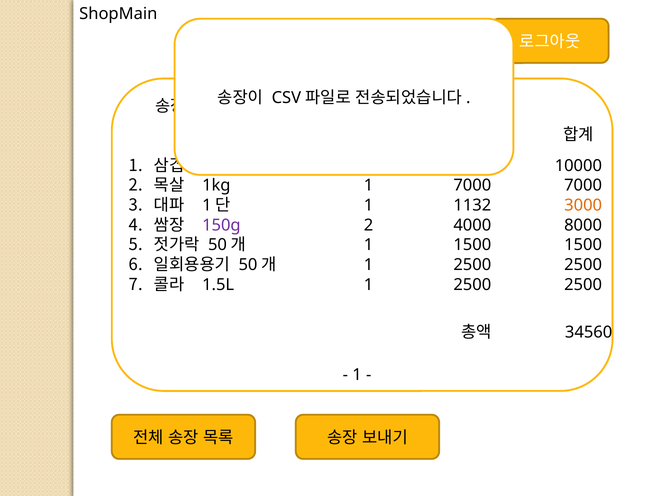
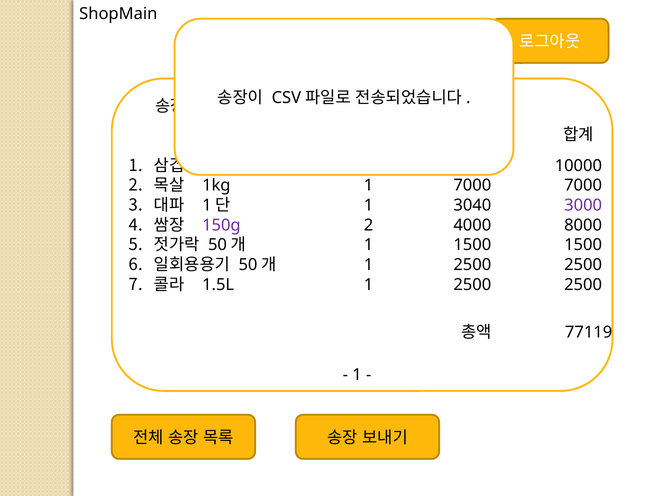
1132: 1132 -> 3040 (472, 205)
3000 colour: orange -> purple (583, 205)
34560: 34560 -> 77119 (589, 333)
